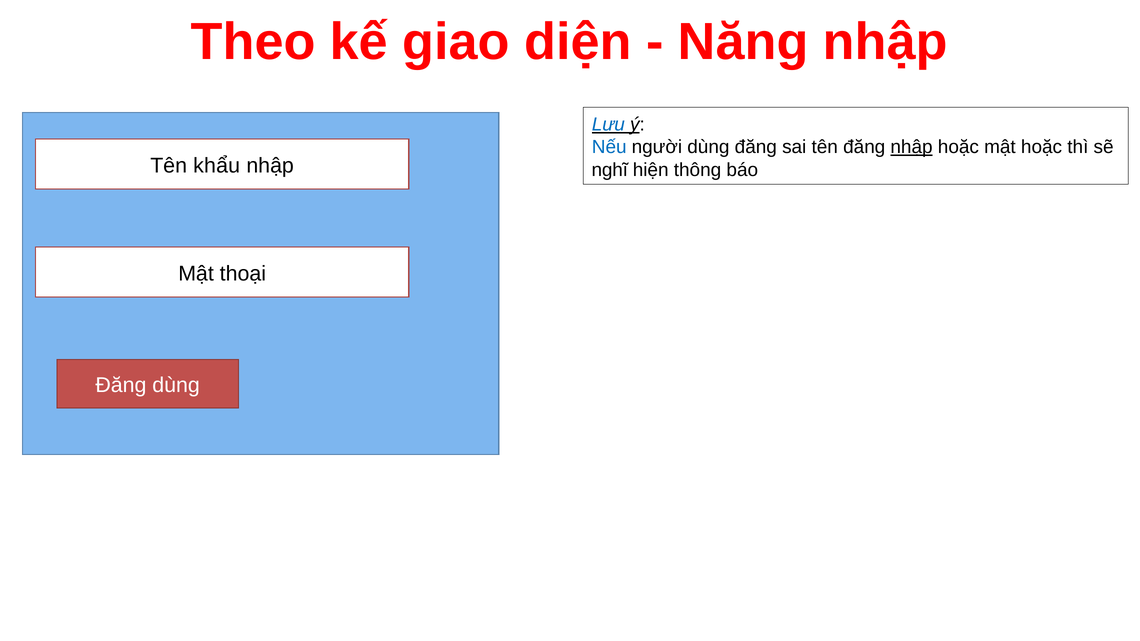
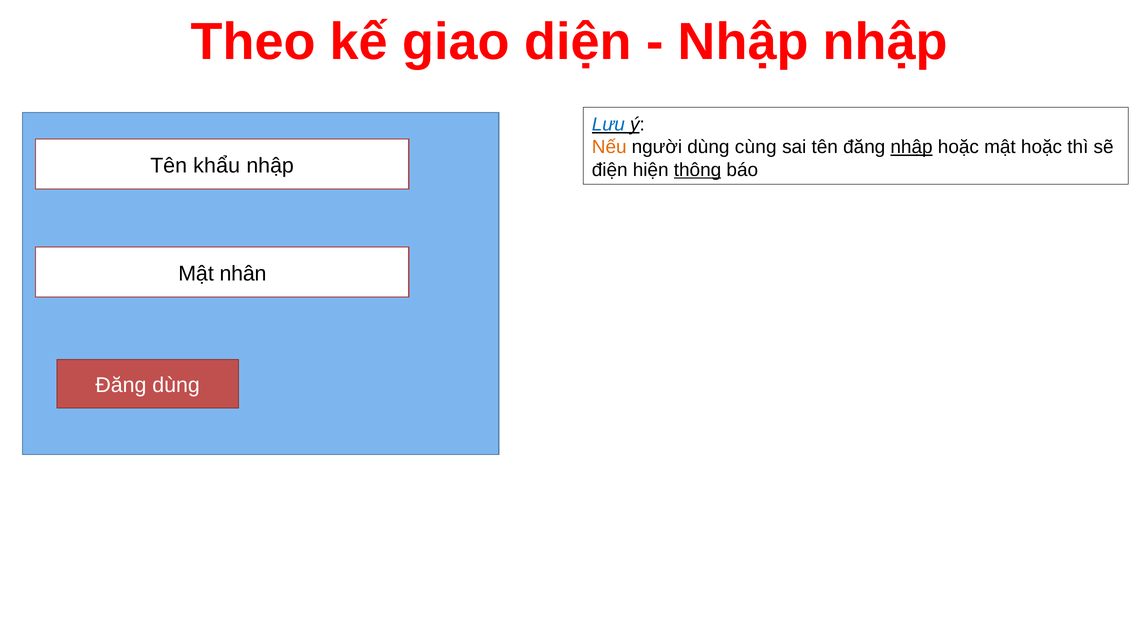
Năng: Năng -> Nhập (743, 42)
Nếu colour: blue -> orange (609, 147)
dùng đăng: đăng -> cùng (756, 147)
nghĩ: nghĩ -> điện (610, 170)
thông underline: none -> present (698, 170)
thoại: thoại -> nhân (243, 274)
